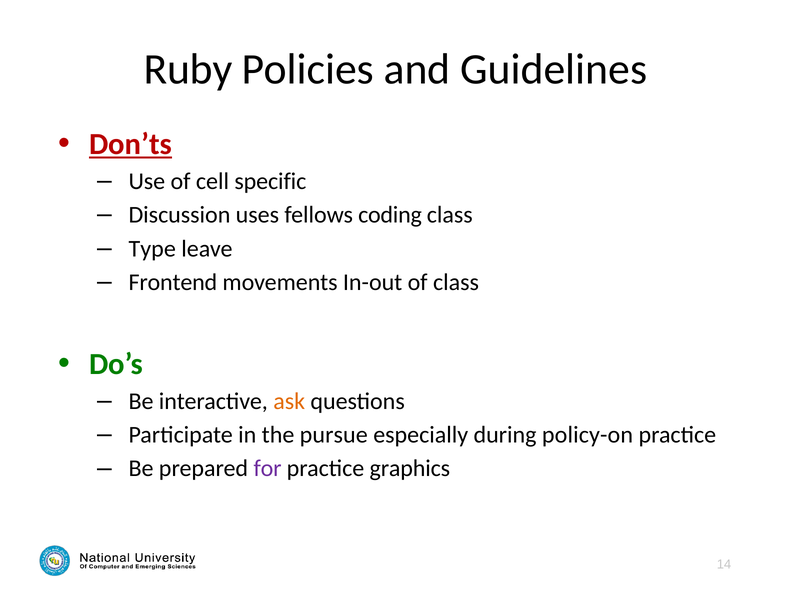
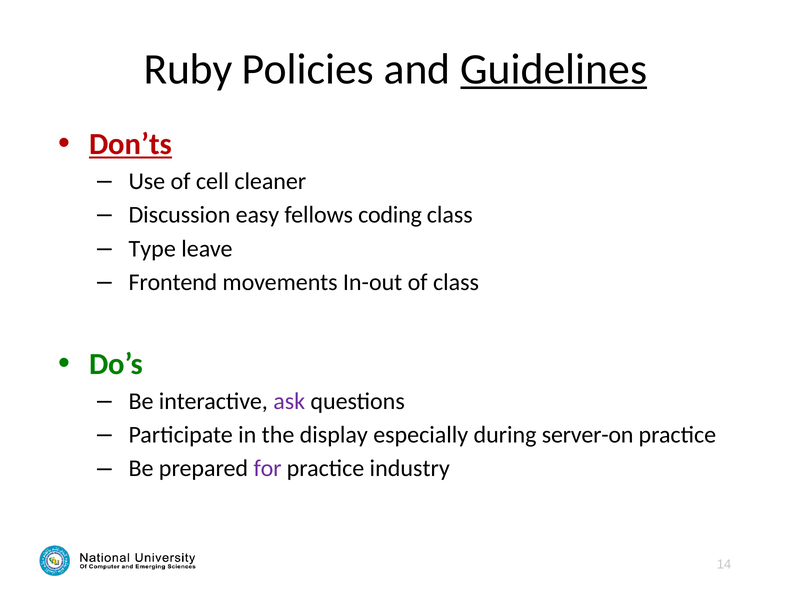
Guidelines underline: none -> present (554, 69)
specific: specific -> cleaner (270, 181)
uses: uses -> easy (257, 215)
ask colour: orange -> purple (289, 401)
pursue: pursue -> display (334, 435)
policy-on: policy-on -> server-on (588, 435)
graphics: graphics -> industry (410, 469)
